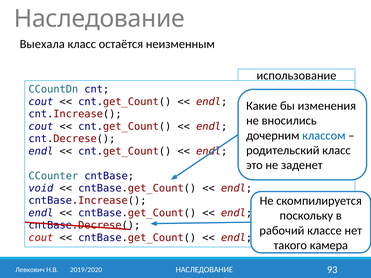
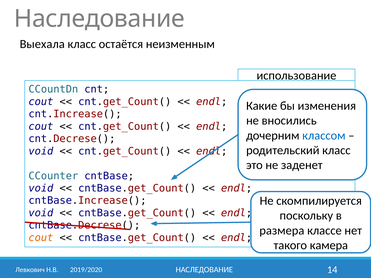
endl: endl -> void (41, 151)
endl: endl -> void (41, 213)
рабочий: рабочий -> размера (282, 231)
cout colour: red -> orange (41, 238)
93: 93 -> 14 (332, 270)
